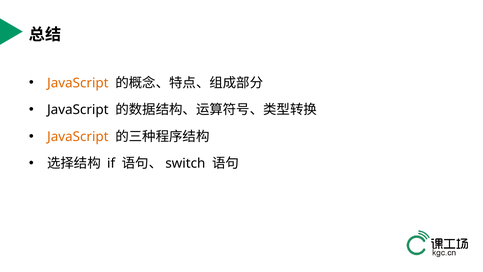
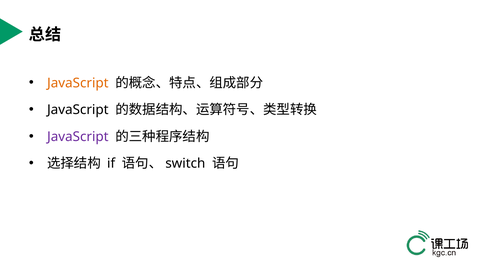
JavaScript colour: orange -> purple (78, 137)
